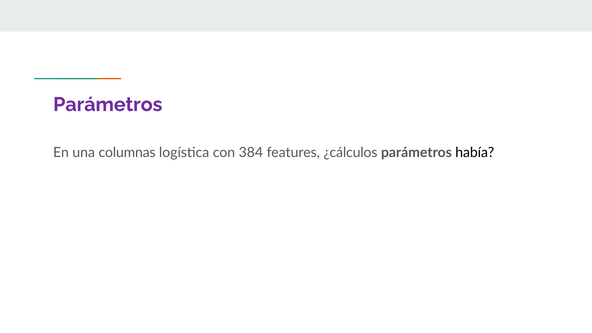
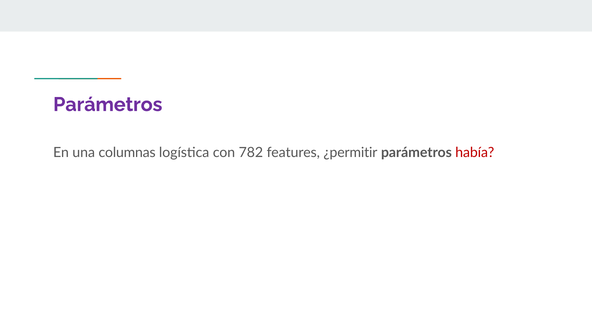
384: 384 -> 782 (251, 152)
¿cálculos: ¿cálculos -> ¿permitir (350, 152)
había colour: black -> red (475, 152)
